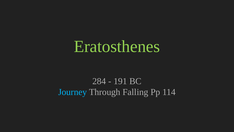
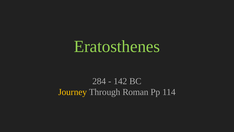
191: 191 -> 142 (120, 81)
Journey colour: light blue -> yellow (73, 92)
Falling: Falling -> Roman (135, 92)
